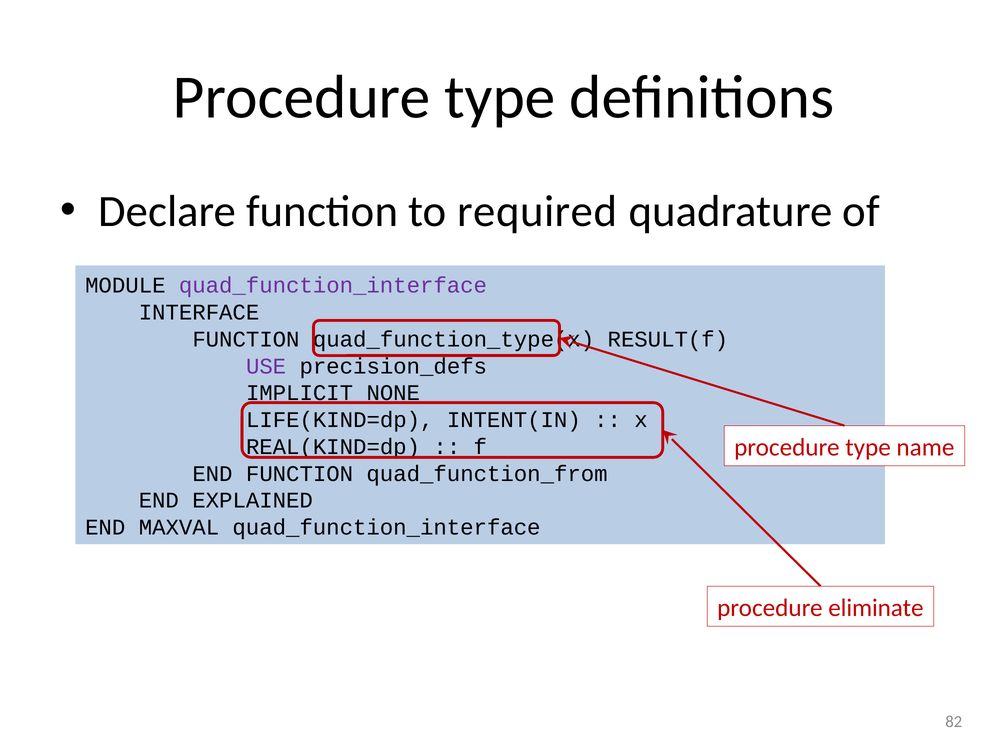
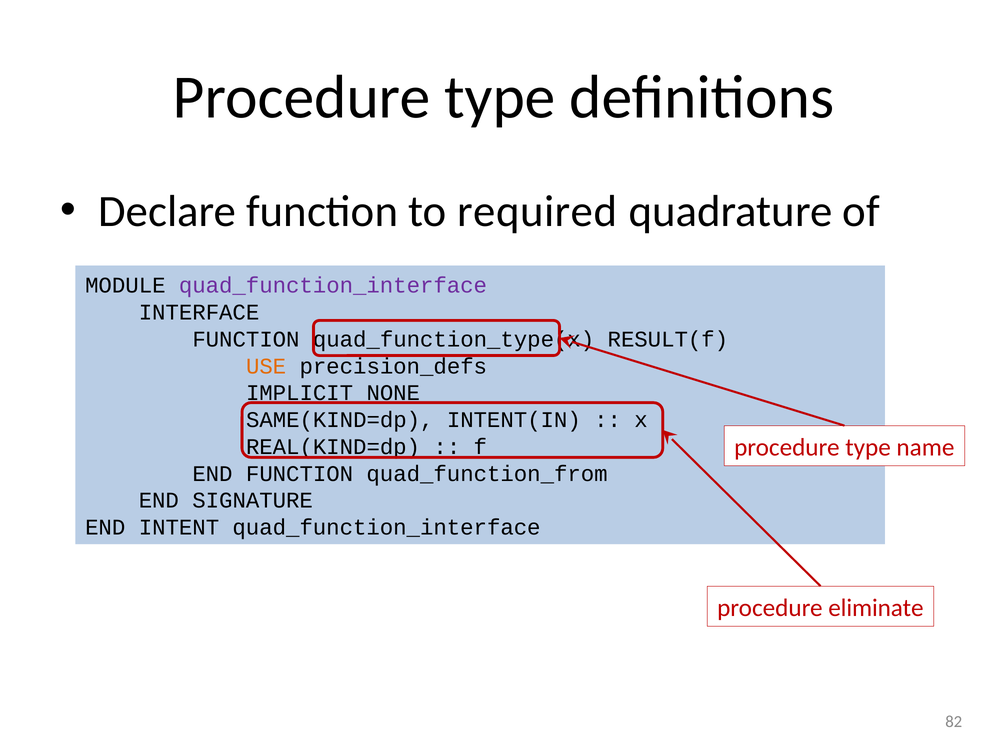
USE colour: purple -> orange (266, 366)
LIFE(KIND=dp: LIFE(KIND=dp -> SAME(KIND=dp (340, 420)
EXPLAINED: EXPLAINED -> SIGNATURE (253, 501)
MAXVAL: MAXVAL -> INTENT (179, 527)
